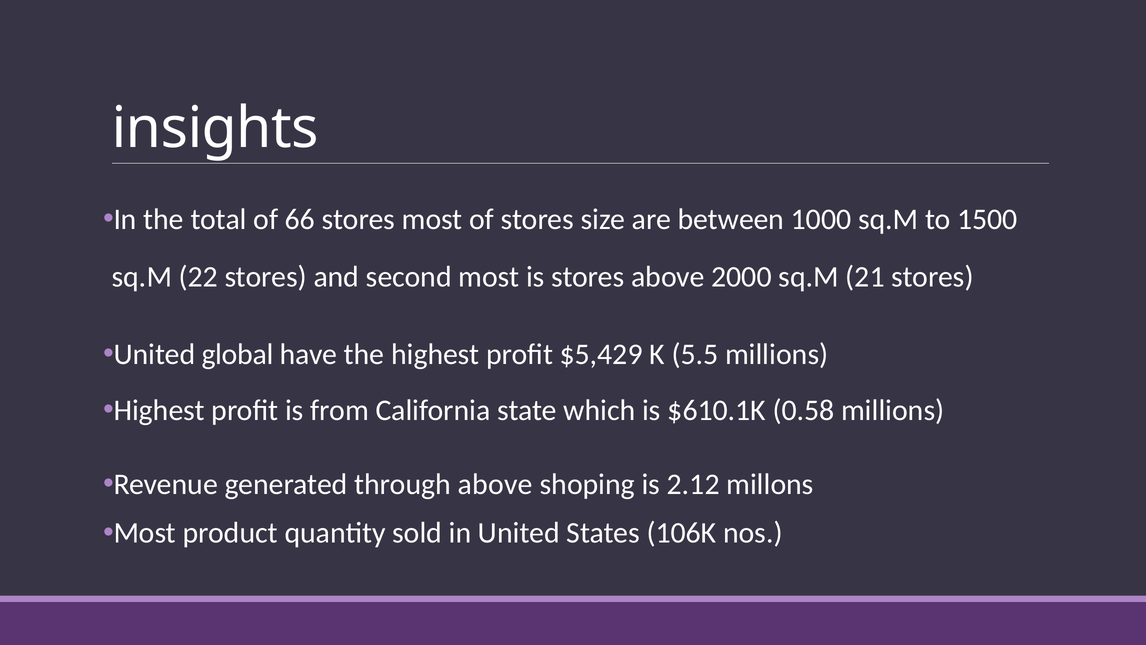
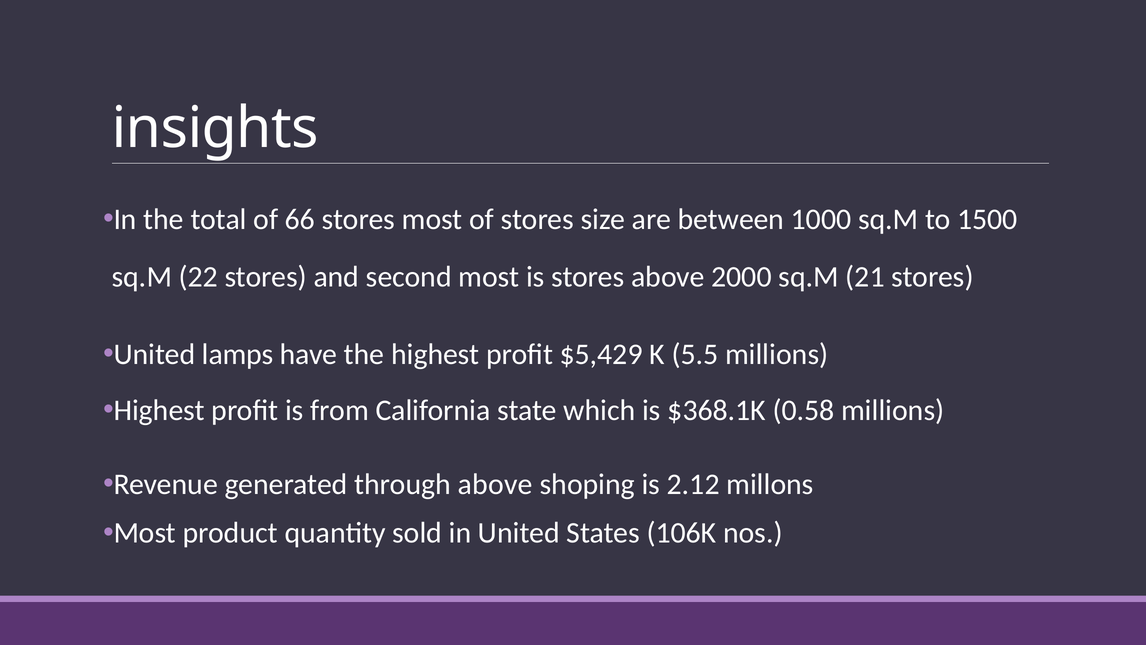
global: global -> lamps (238, 354)
$610.1K: $610.1K -> $368.1K (717, 410)
